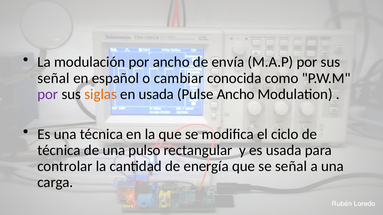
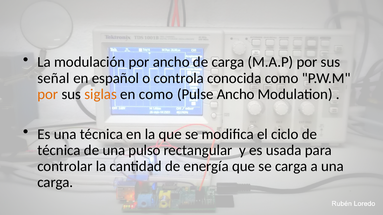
de envía: envía -> carga (228, 62)
cambiar: cambiar -> controla (179, 78)
por colour: purple -> orange (48, 94)
en usada: usada -> como (156, 94)
se señal: señal -> carga (291, 167)
